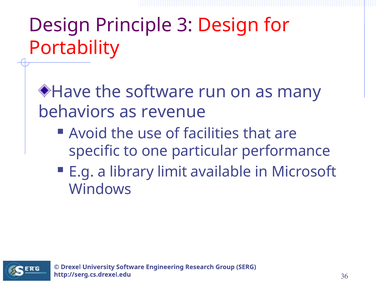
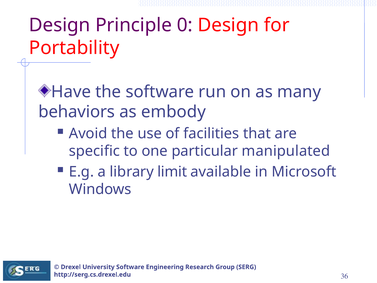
3: 3 -> 0 (185, 25)
revenue: revenue -> embody (173, 112)
performance: performance -> manipulated (286, 151)
